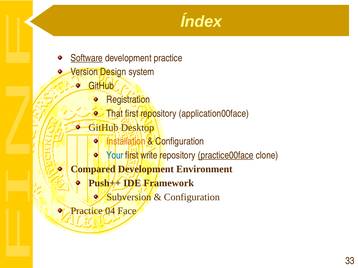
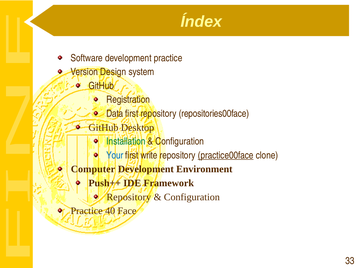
Software underline: present -> none (87, 58)
That: That -> Data (115, 114)
application00face: application00face -> repositories00face (214, 114)
Installation colour: orange -> green (126, 142)
Compared: Compared -> Computer (93, 170)
Subversion: Subversion -> Repository (129, 197)
04: 04 -> 40 (110, 211)
